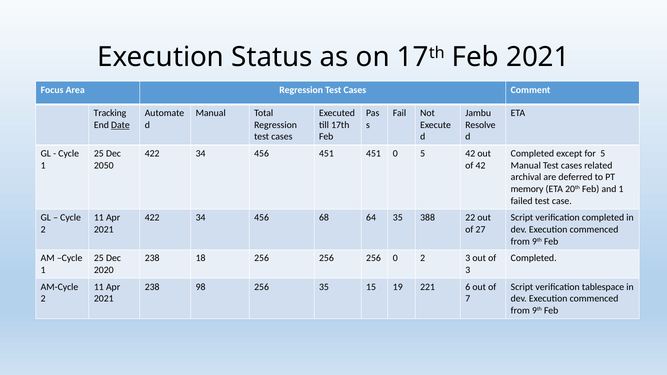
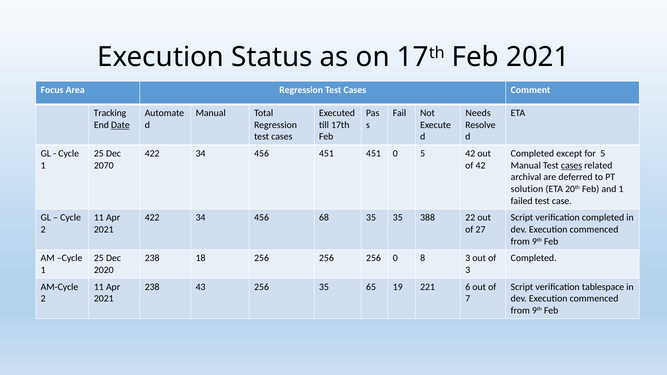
Jambu: Jambu -> Needs (478, 113)
2050: 2050 -> 2070 (104, 165)
cases underline: none -> present (572, 165)
memory: memory -> solution (527, 189)
68 64: 64 -> 35 (371, 218)
0 2: 2 -> 8 (423, 258)
98: 98 -> 43 (201, 287)
15: 15 -> 65 (371, 287)
